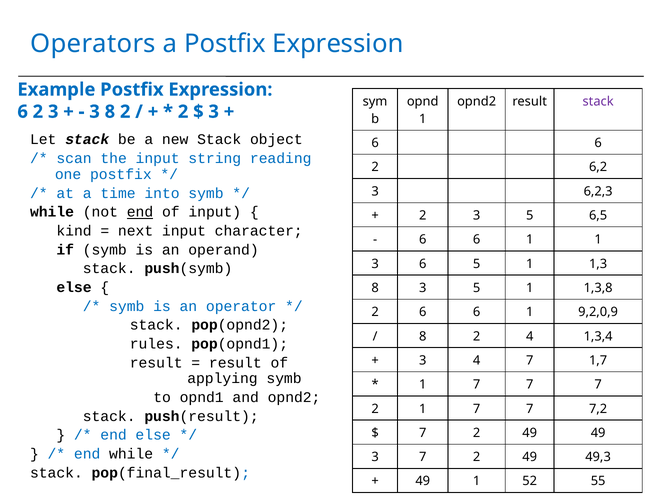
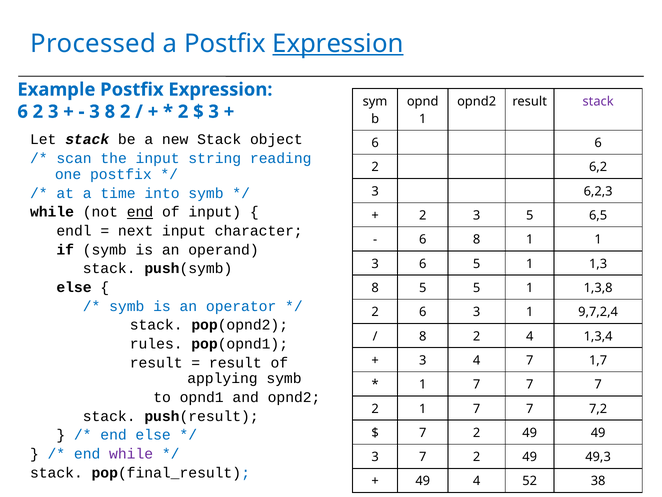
Operators: Operators -> Processed (93, 44)
Expression underline: none -> present (338, 44)
kind: kind -> endl (74, 231)
6: 6 -> 8 (477, 239)
8 3: 3 -> 5 (423, 288)
2 6 6: 6 -> 3 (477, 312)
9,2,0,9: 9,2,0,9 -> 9,7,2,4 (598, 312)
while colour: black -> purple (131, 453)
49 1: 1 -> 4 (477, 481)
55: 55 -> 38 (598, 481)
